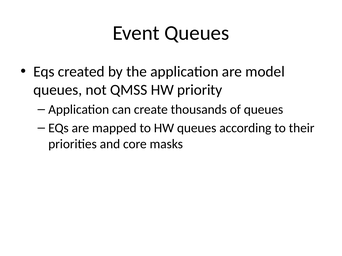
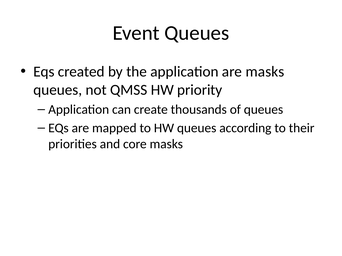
are model: model -> masks (265, 72)
